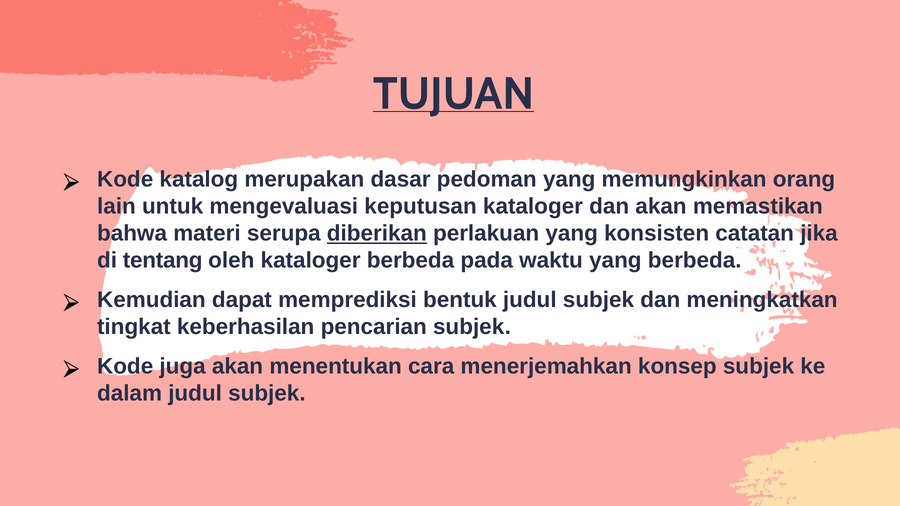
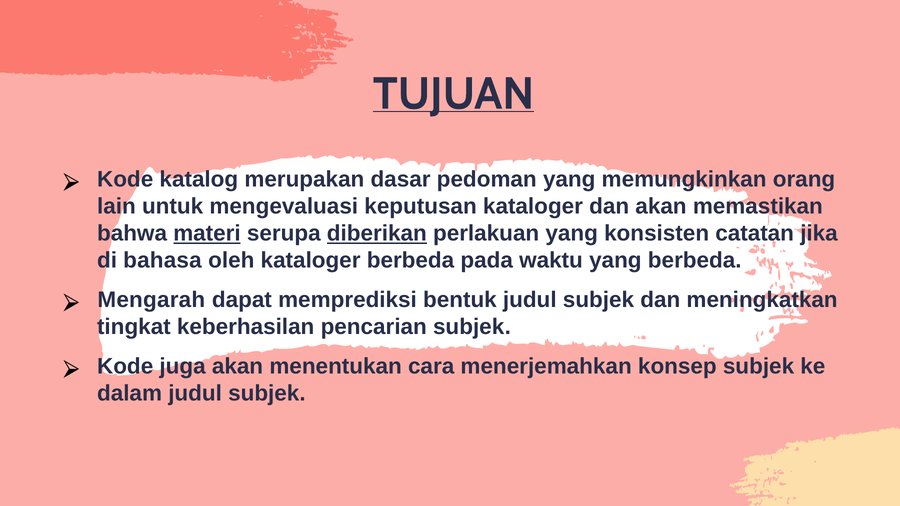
materi underline: none -> present (207, 234)
tentang: tentang -> bahasa (162, 261)
Kemudian: Kemudian -> Mengarah (151, 300)
